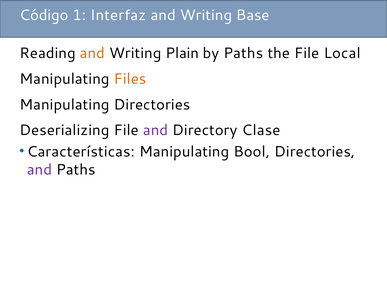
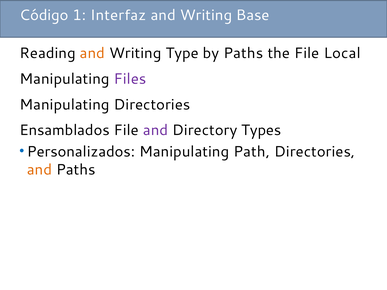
Plain: Plain -> Type (182, 53)
Files colour: orange -> purple (130, 79)
Deserializing: Deserializing -> Ensamblados (65, 130)
Clase: Clase -> Types (261, 130)
Características: Características -> Personalizados (81, 152)
Bool: Bool -> Path (252, 152)
and colour: purple -> orange (39, 170)
